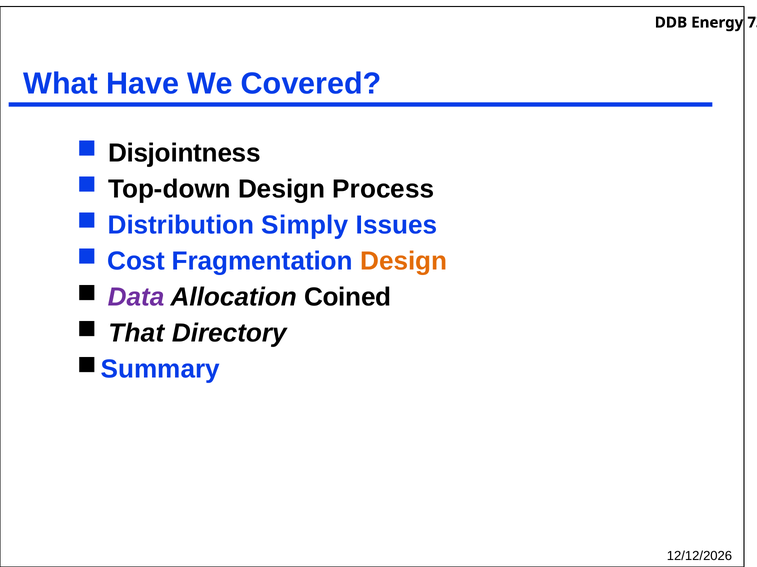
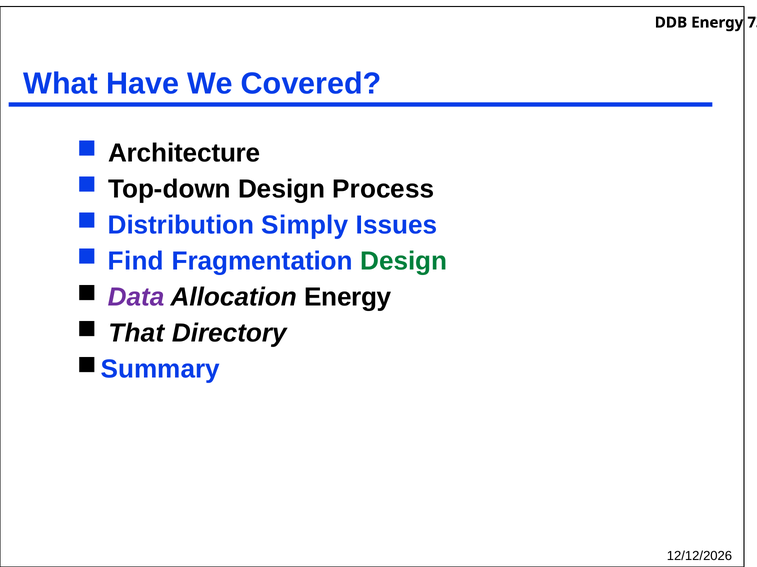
Disjointness: Disjointness -> Architecture (184, 153)
Cost: Cost -> Find (136, 261)
Design colour: orange -> green (404, 261)
Allocation Coined: Coined -> Energy (348, 297)
